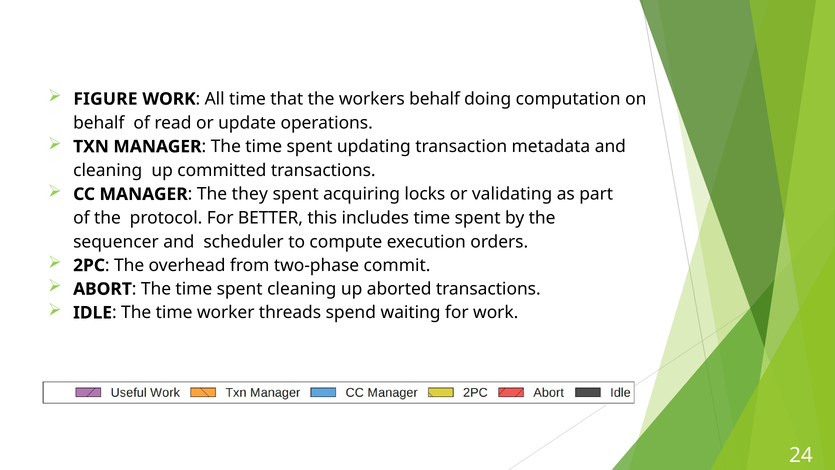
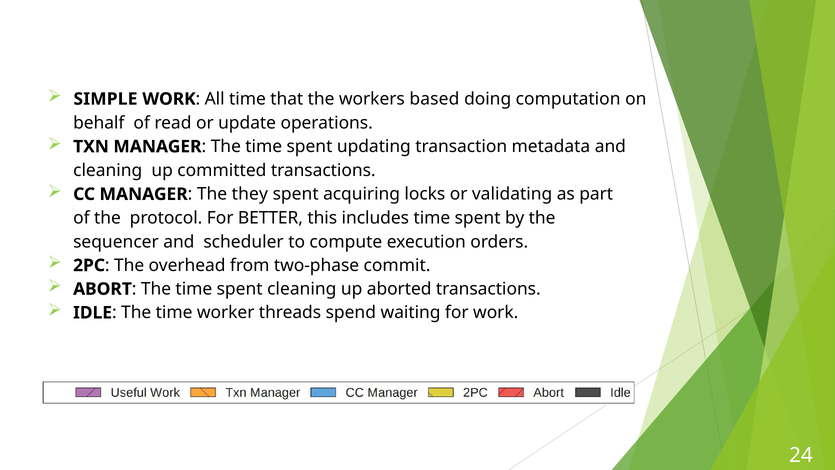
FIGURE: FIGURE -> SIMPLE (105, 99)
workers behalf: behalf -> based (434, 99)
